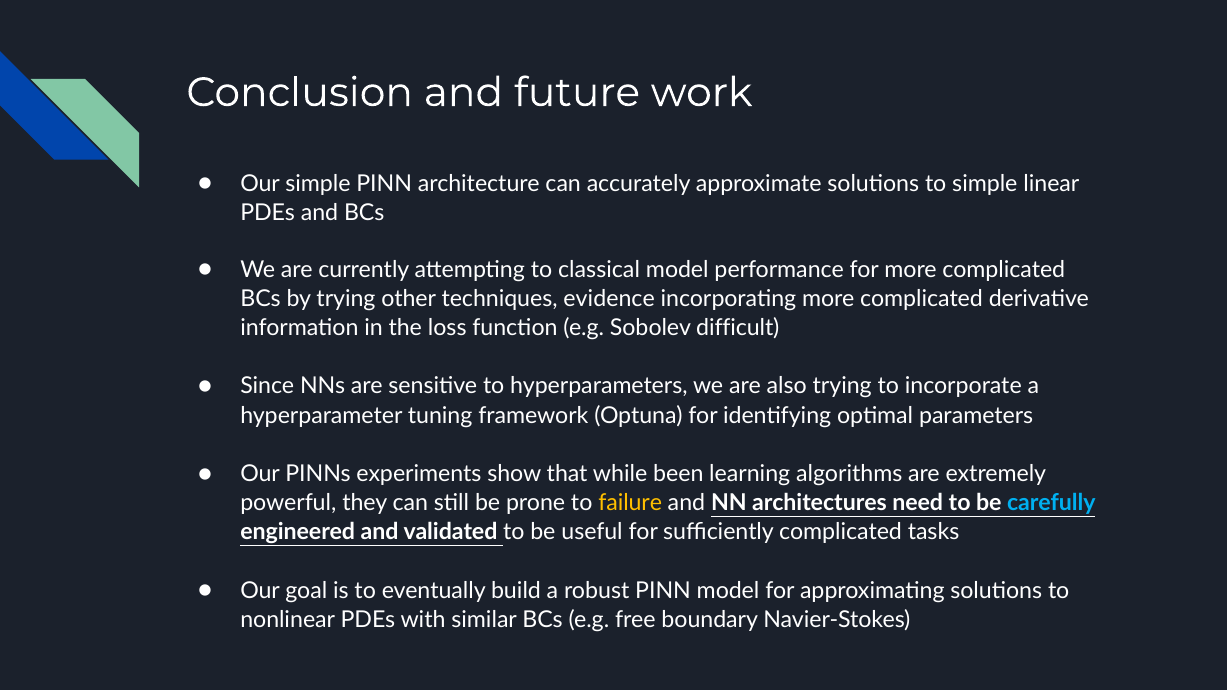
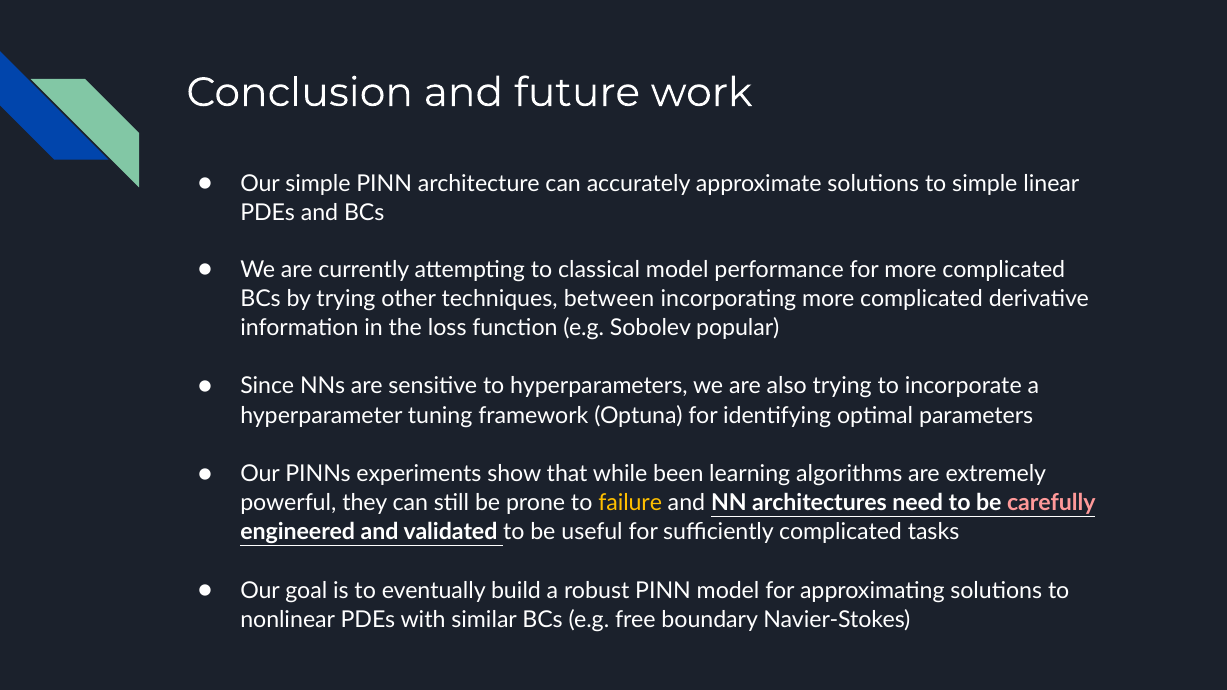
evidence: evidence -> between (609, 299)
difficult: difficult -> popular (738, 328)
carefully colour: light blue -> pink (1051, 503)
